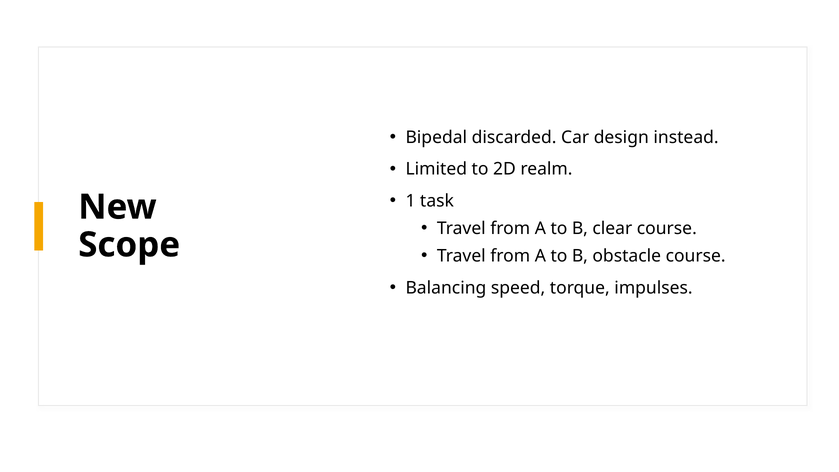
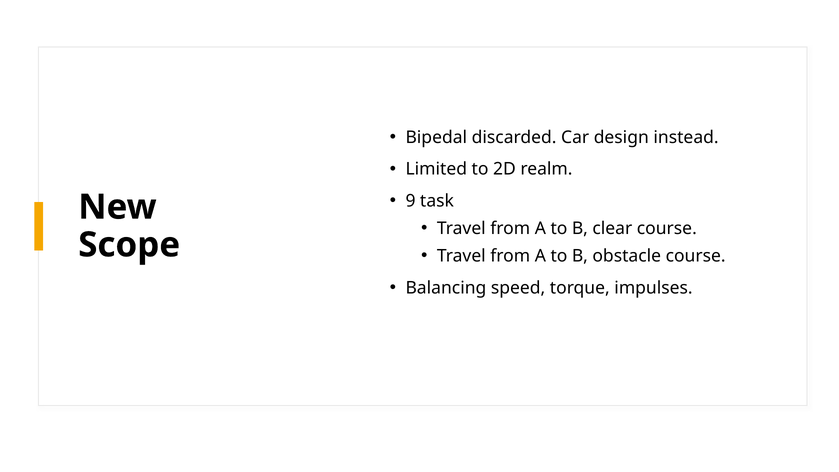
1: 1 -> 9 (411, 201)
